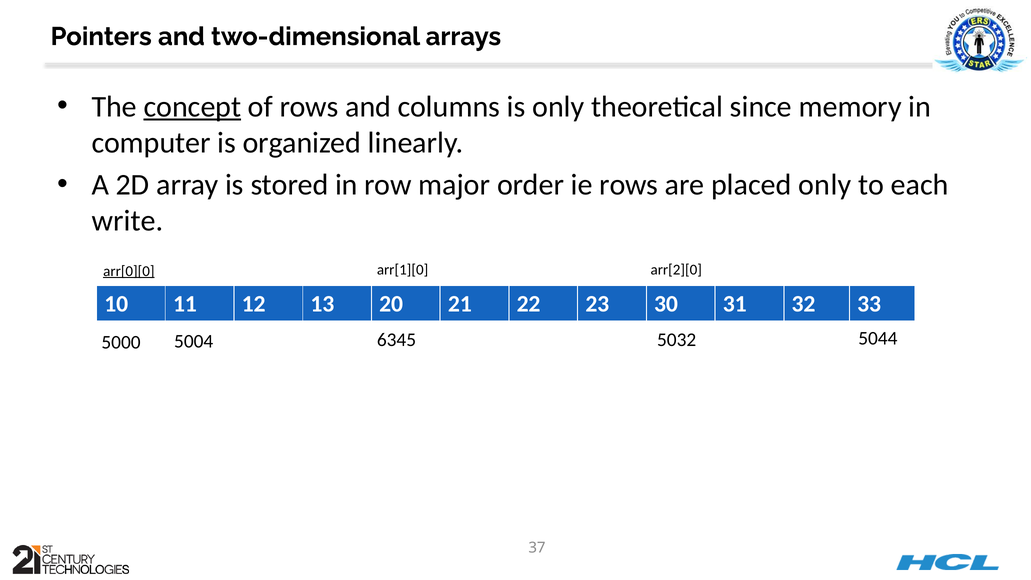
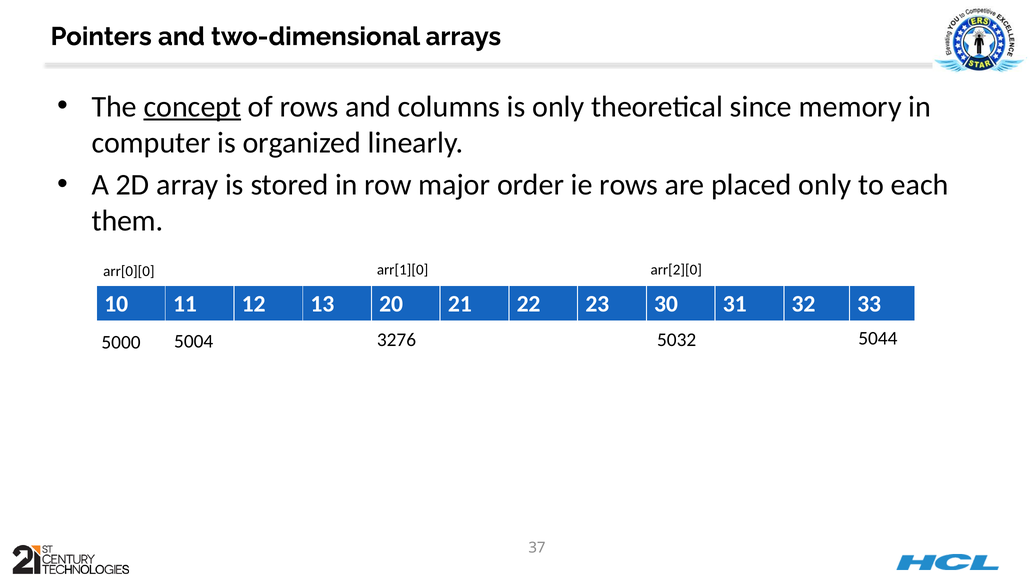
write: write -> them (128, 221)
arr[0][0 underline: present -> none (129, 271)
6345: 6345 -> 3276 (396, 340)
